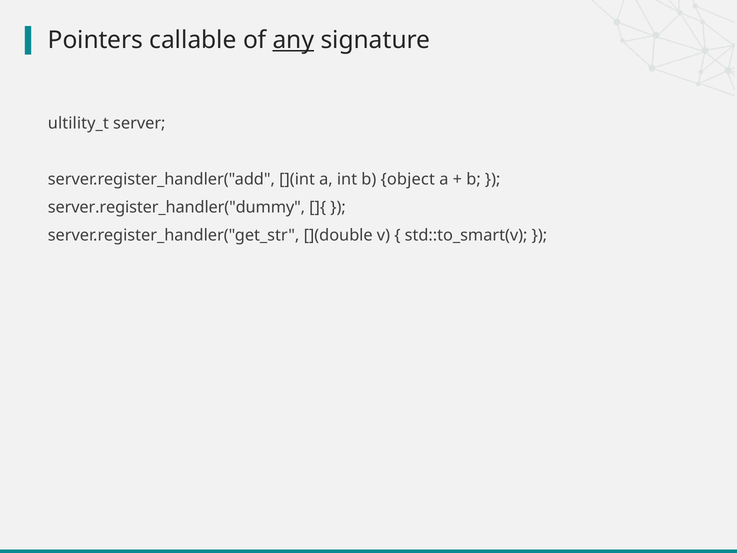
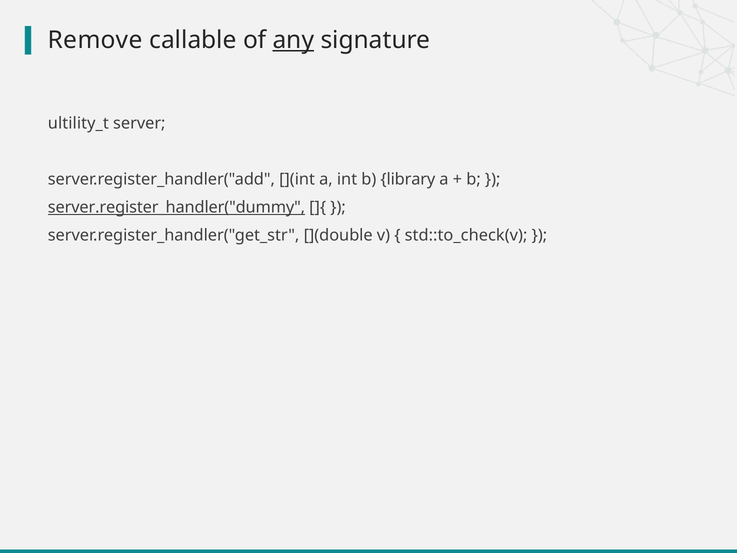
Pointers: Pointers -> Remove (95, 40)
object: object -> library (408, 179)
server.register_handler("dummy underline: none -> present (176, 207)
std::to_smart(v: std::to_smart(v -> std::to_check(v (466, 235)
